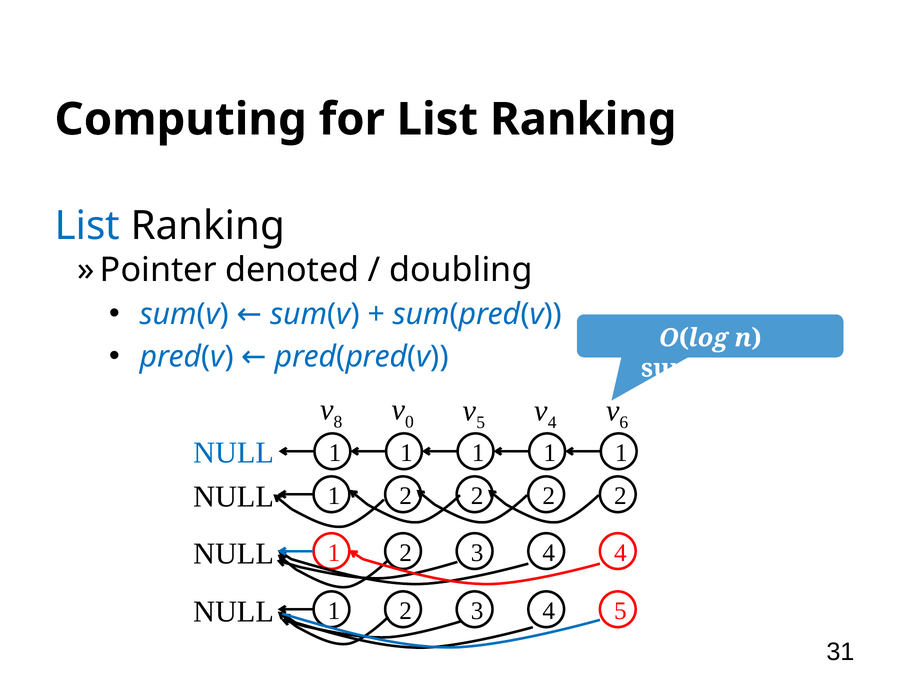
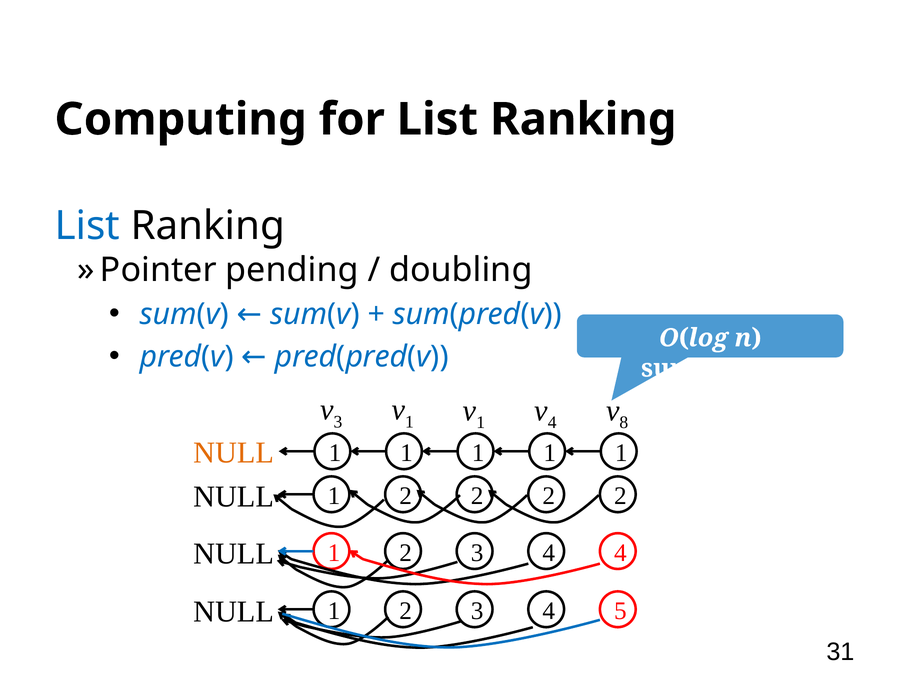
denoted: denoted -> pending (292, 270)
8: 8 -> 3 (338, 422)
0: 0 -> 1 (409, 422)
5: 5 -> 1 (481, 423)
6: 6 -> 8 (624, 423)
NULL colour: blue -> orange (234, 453)
